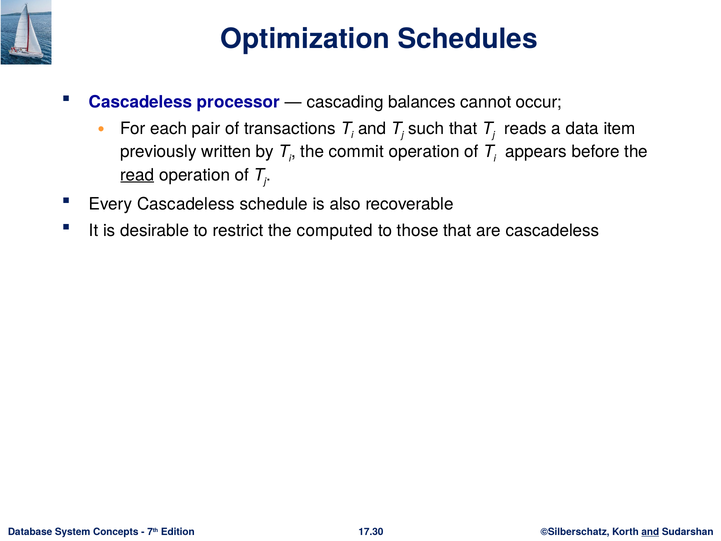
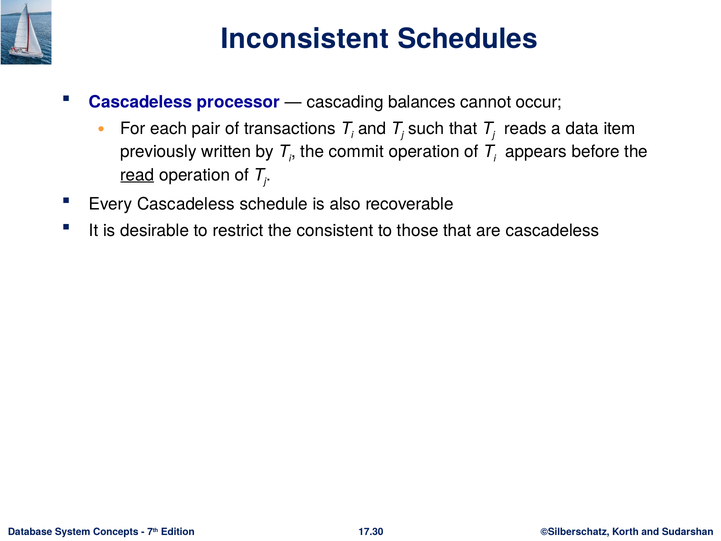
Optimization: Optimization -> Inconsistent (305, 39)
computed: computed -> consistent (335, 230)
and underline: present -> none (650, 532)
